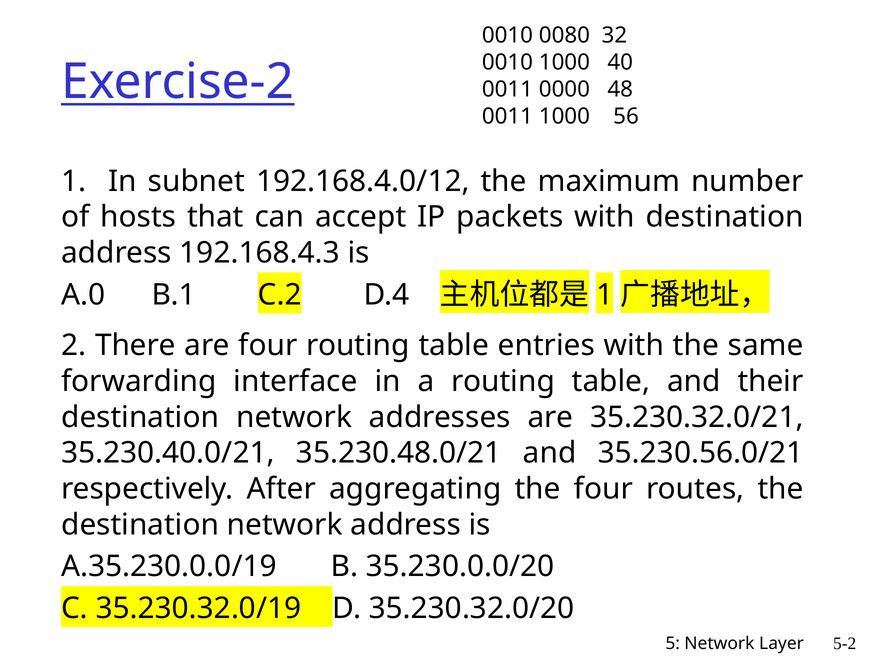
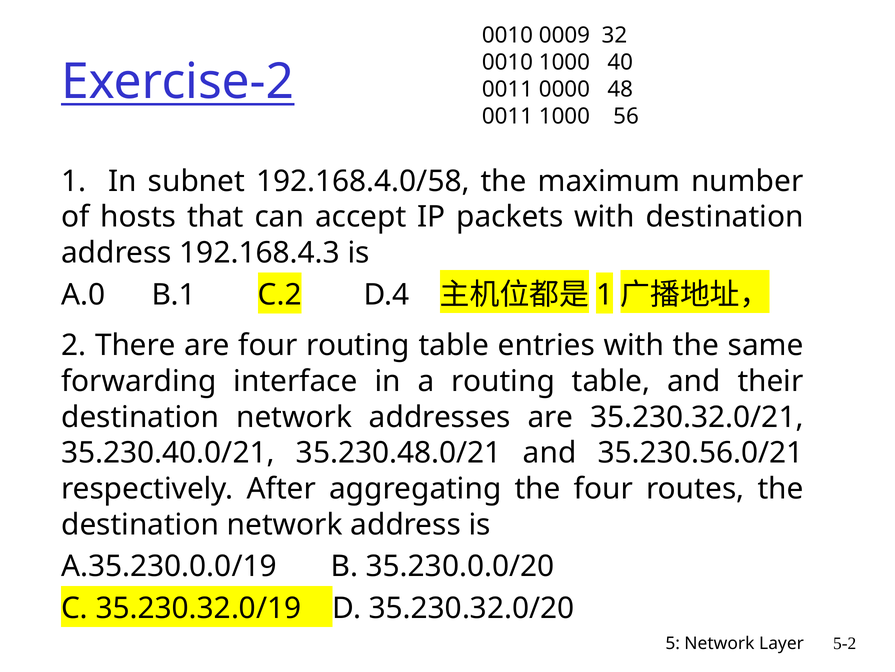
0080: 0080 -> 0009 (564, 35)
192.168.4.0/12: 192.168.4.0/12 -> 192.168.4.0/58 (363, 181)
